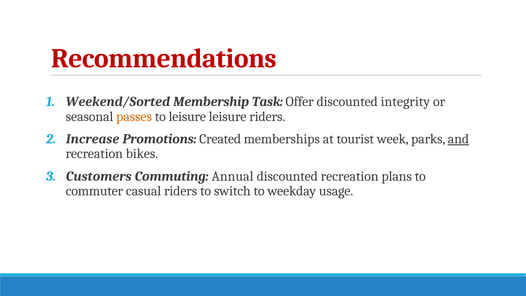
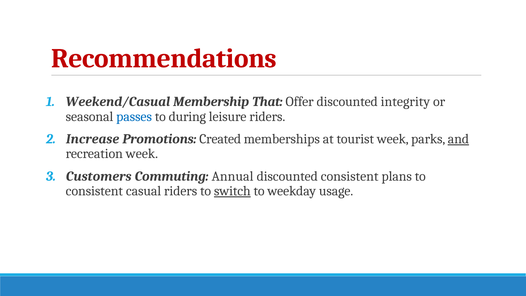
Weekend/Sorted: Weekend/Sorted -> Weekend/Casual (118, 102)
Task: Task -> That (267, 102)
passes colour: orange -> blue (134, 116)
to leisure: leisure -> during (187, 116)
recreation bikes: bikes -> week (142, 154)
discounted recreation: recreation -> consistent (350, 176)
commuter: commuter -> consistent (94, 191)
switch underline: none -> present (232, 191)
